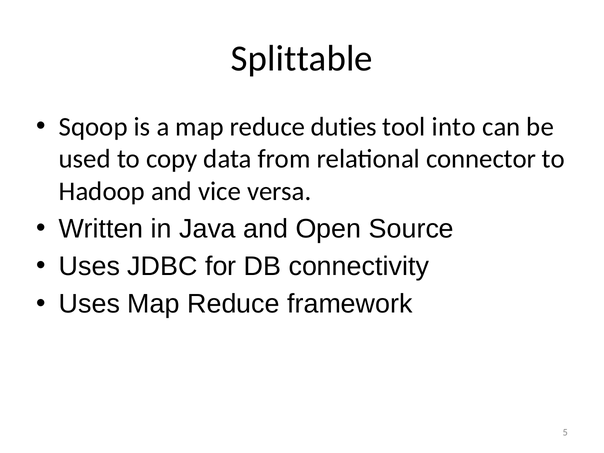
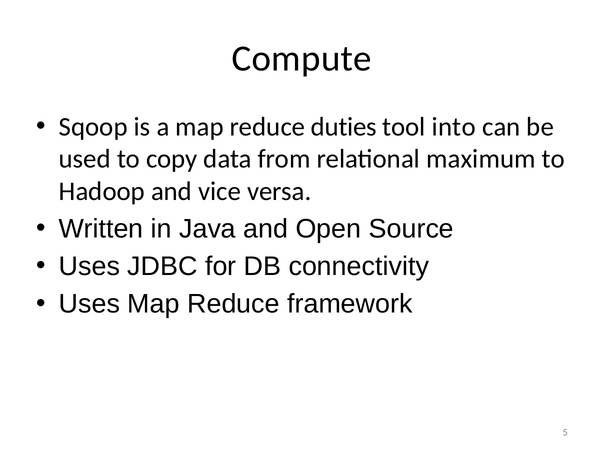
Splittable: Splittable -> Compute (302, 58)
connector: connector -> maximum (481, 159)
